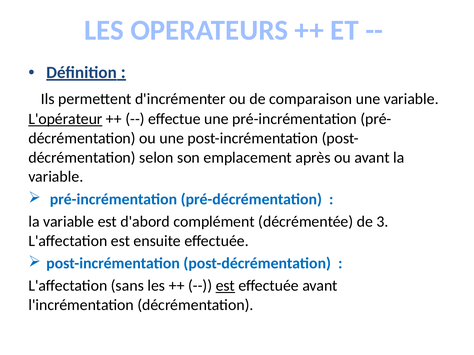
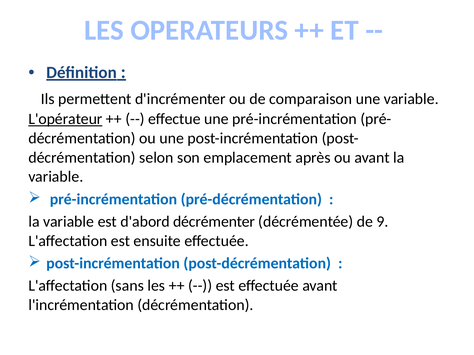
complément: complément -> décrémenter (214, 222)
3: 3 -> 9 (383, 222)
est underline: present -> none (225, 286)
